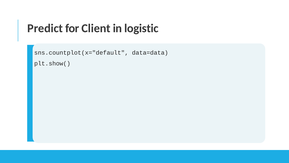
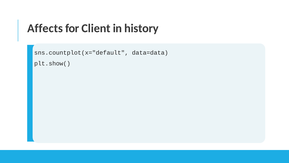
Predict: Predict -> Affects (45, 28)
logistic: logistic -> history (141, 28)
